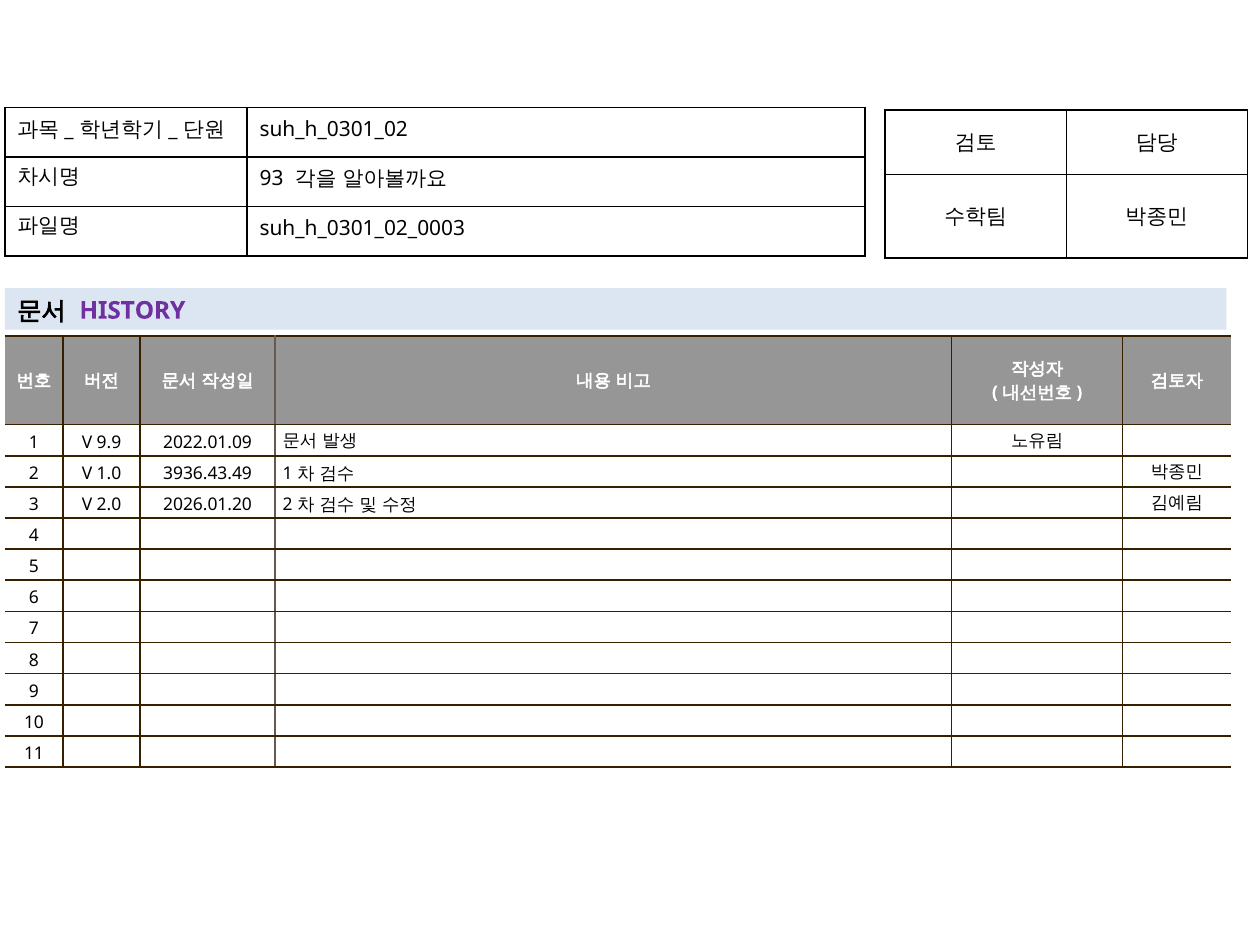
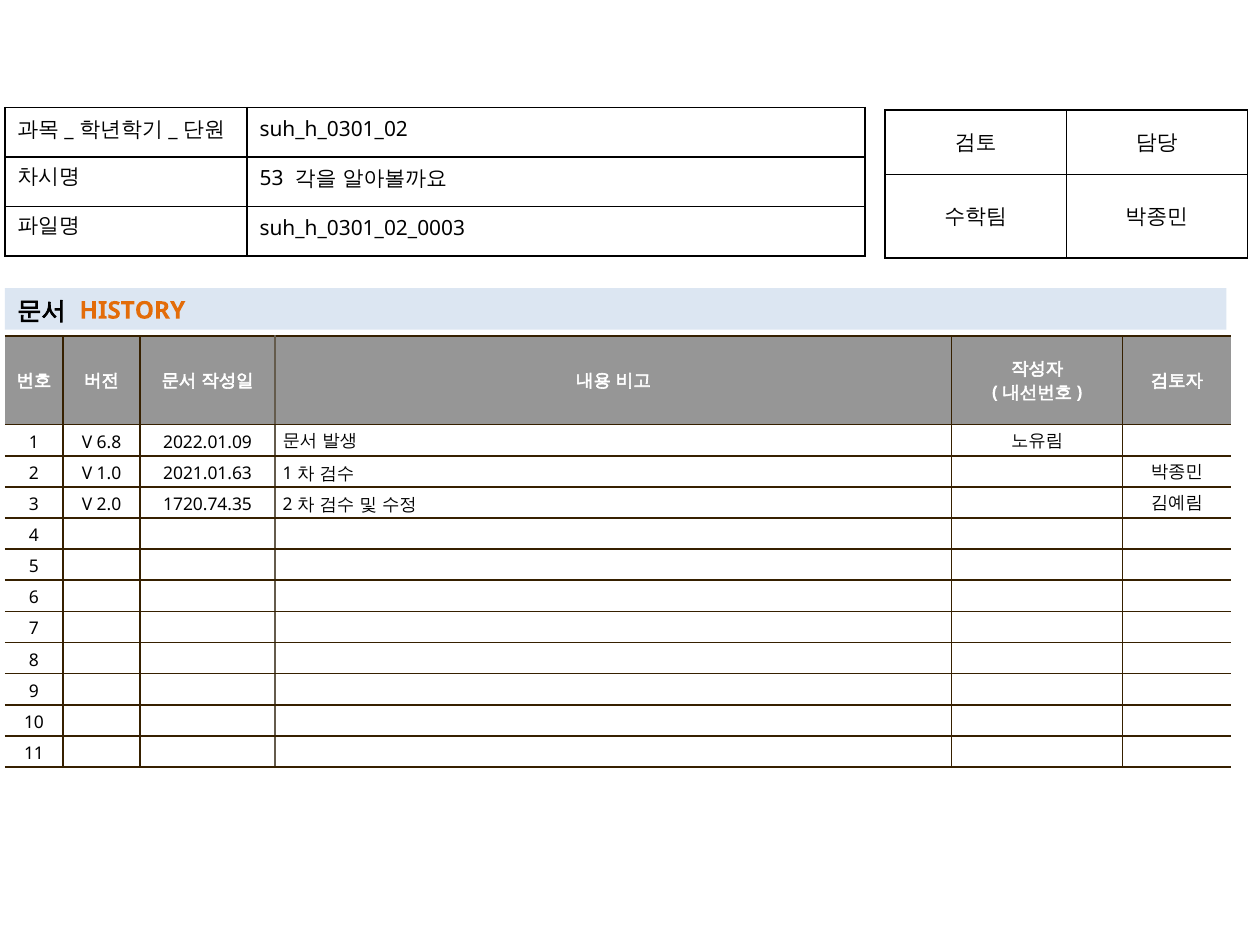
93: 93 -> 53 (272, 179)
HISTORY colour: purple -> orange (132, 311)
9.9: 9.9 -> 6.8 (109, 442)
3936.43.49: 3936.43.49 -> 2021.01.63 (208, 474)
2026.01.20: 2026.01.20 -> 1720.74.35 (208, 505)
